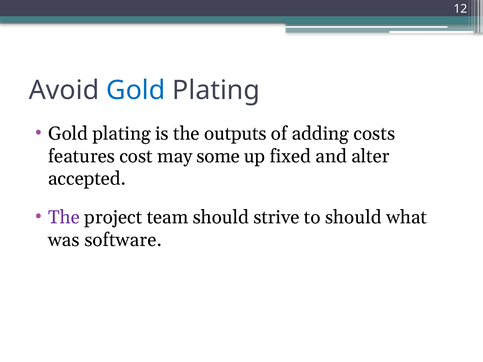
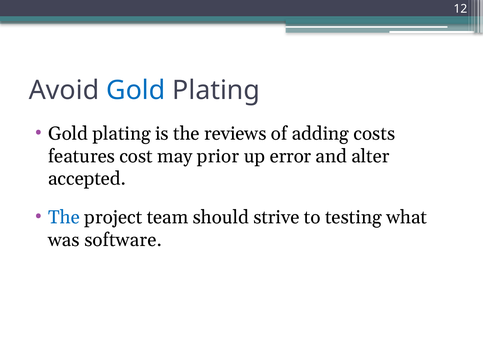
outputs: outputs -> reviews (235, 134)
some: some -> prior (218, 156)
fixed: fixed -> error (291, 156)
The colour: purple -> blue (64, 218)
to should: should -> testing (353, 218)
